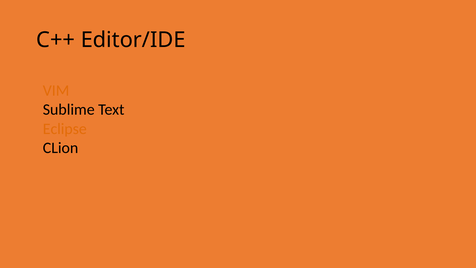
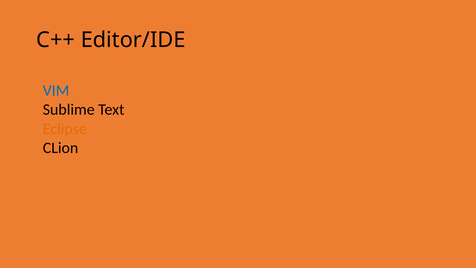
VIM colour: orange -> blue (56, 91)
